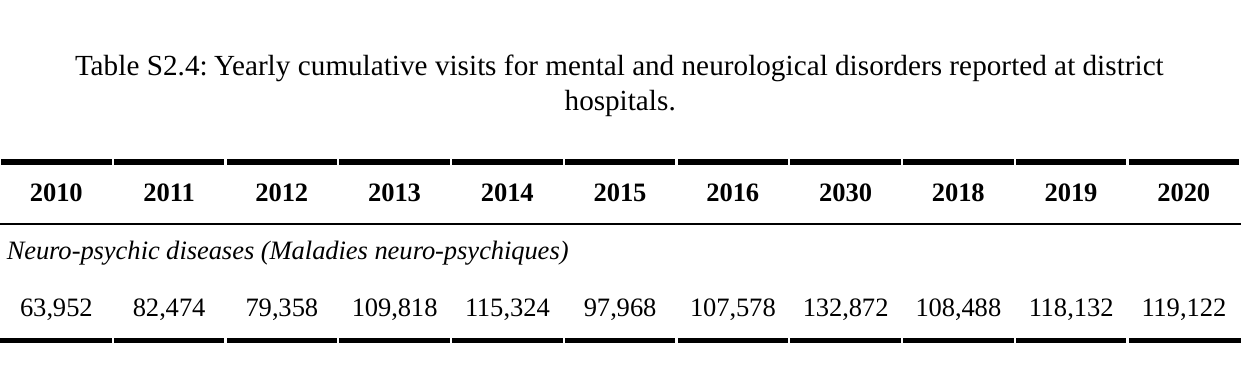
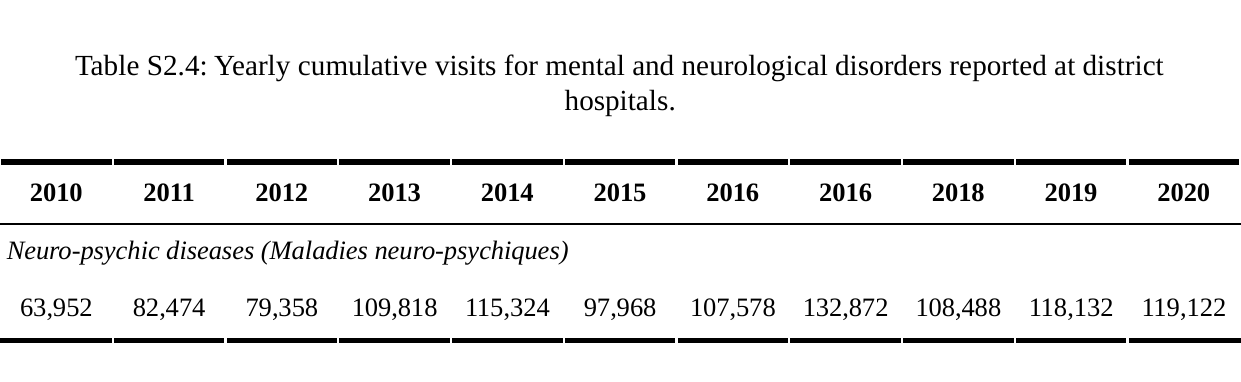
2016 2030: 2030 -> 2016 (846, 193)
